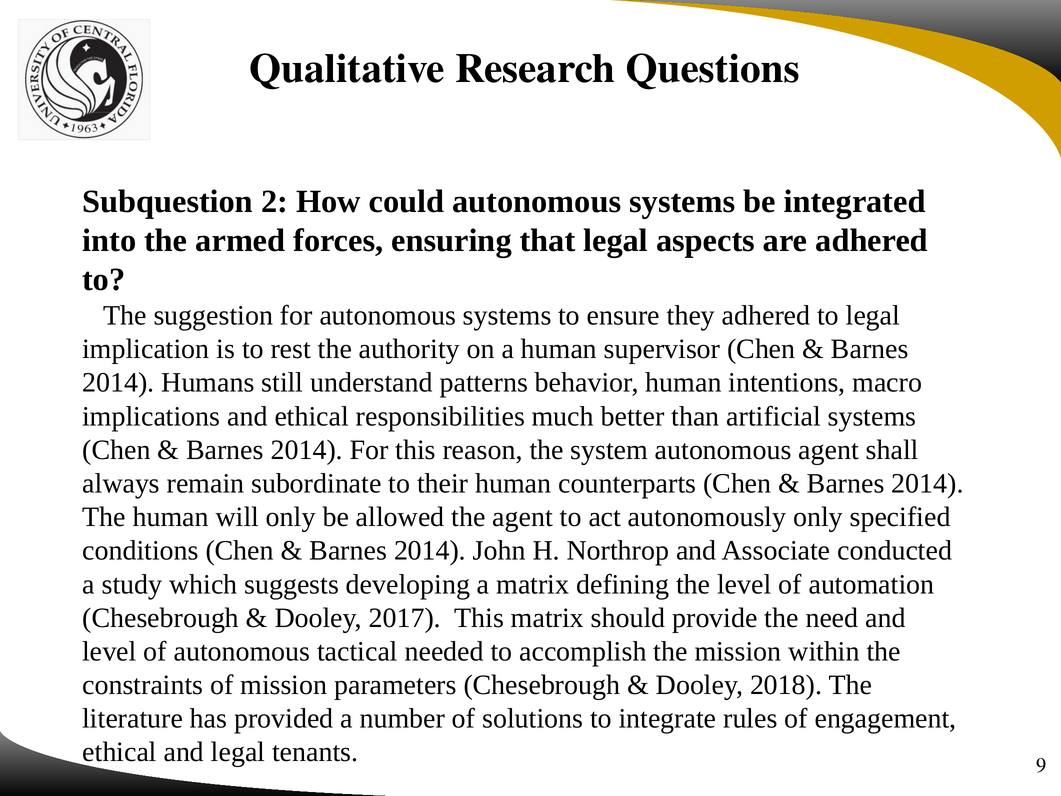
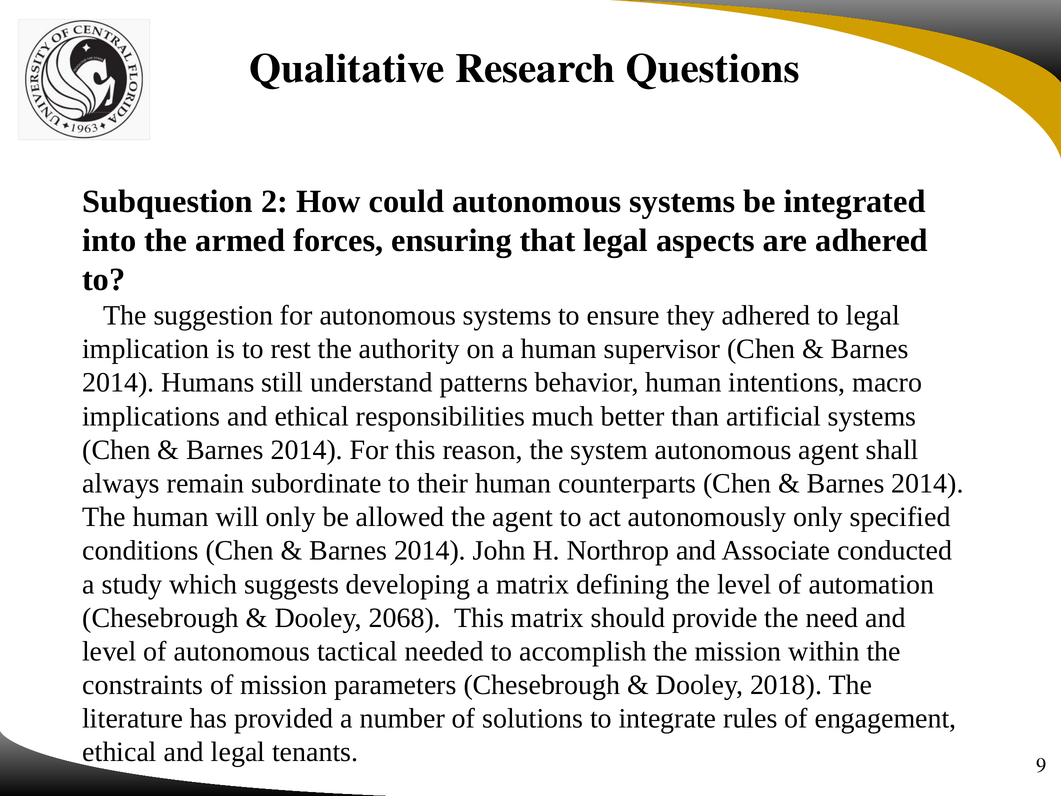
2017: 2017 -> 2068 (405, 618)
